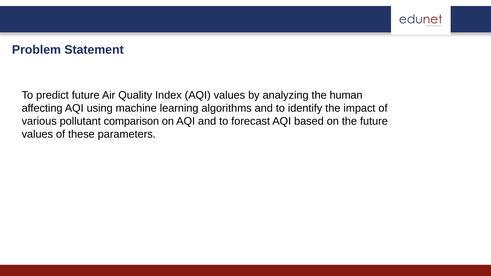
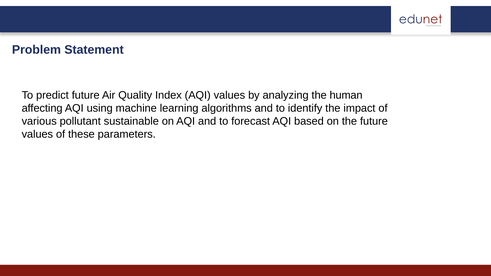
comparison: comparison -> sustainable (131, 121)
